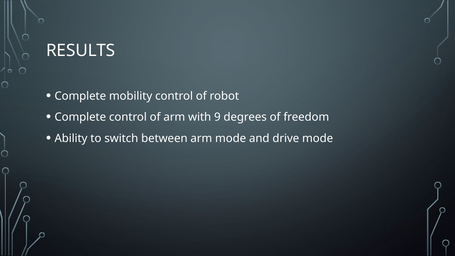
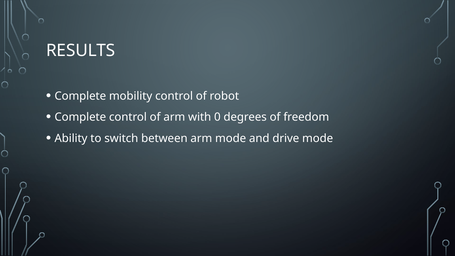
9: 9 -> 0 (217, 117)
